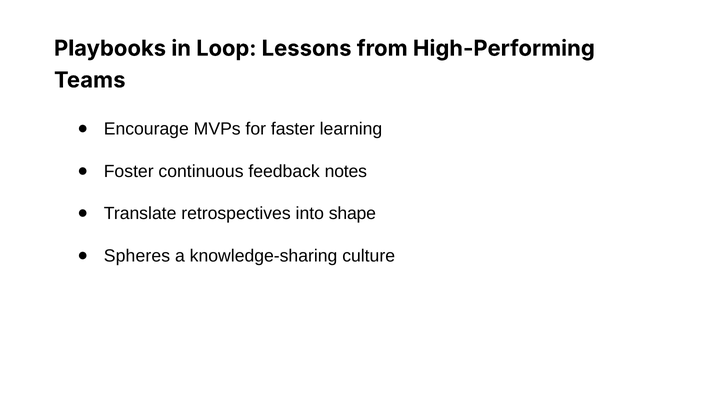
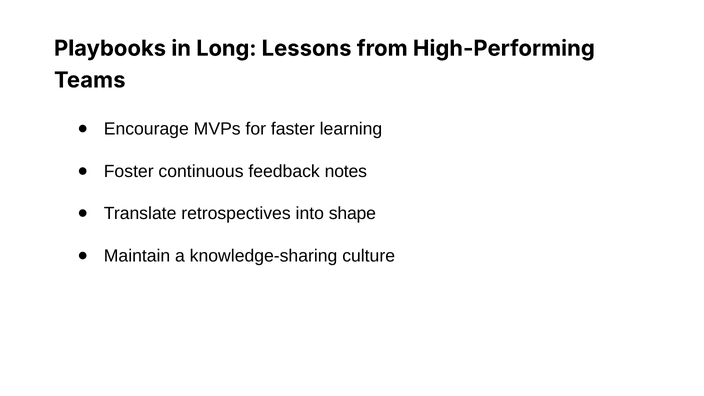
Loop: Loop -> Long (226, 48)
Spheres: Spheres -> Maintain (137, 256)
